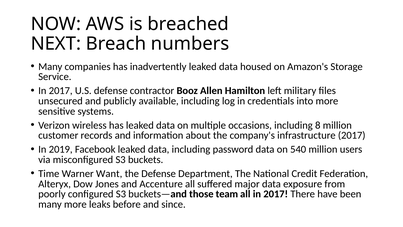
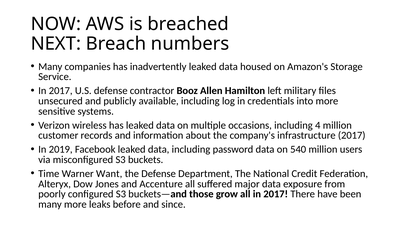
8: 8 -> 4 (318, 125)
team: team -> grow (227, 194)
